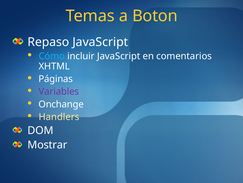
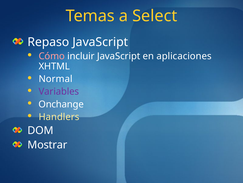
Boton: Boton -> Select (155, 16)
Cómo colour: light blue -> pink (52, 56)
comentarios: comentarios -> aplicaciones (184, 56)
Páginas: Páginas -> Normal (56, 79)
